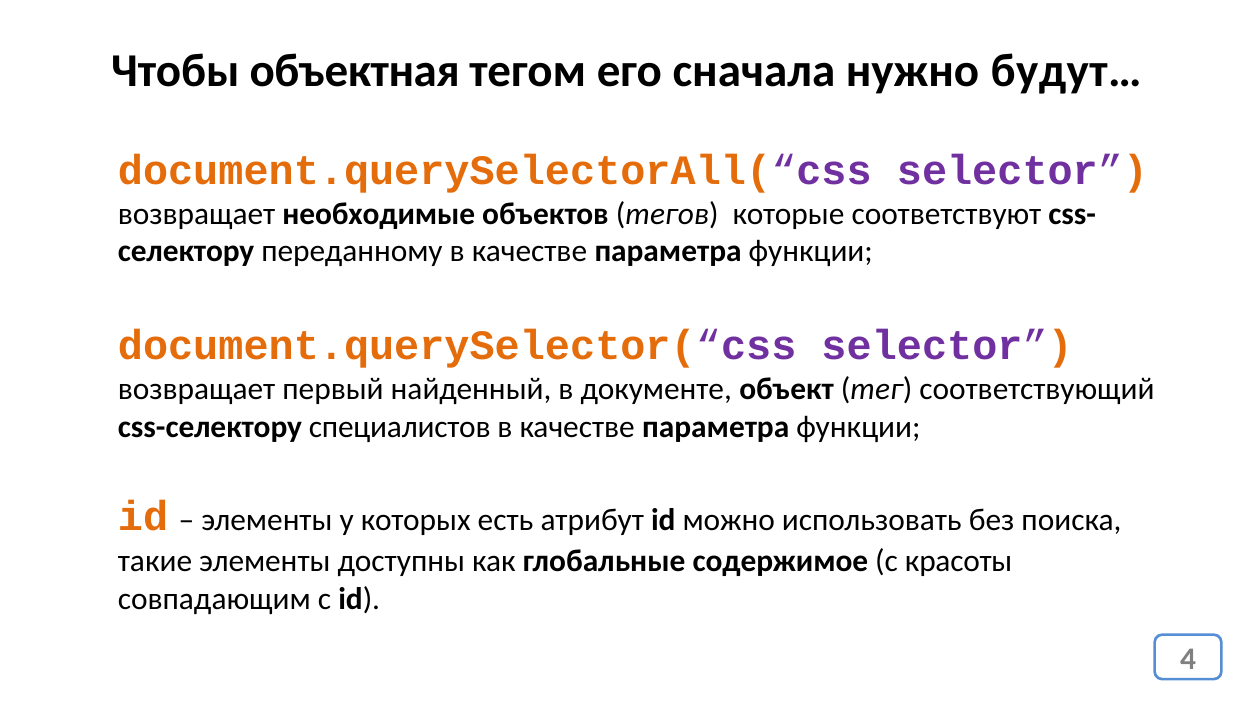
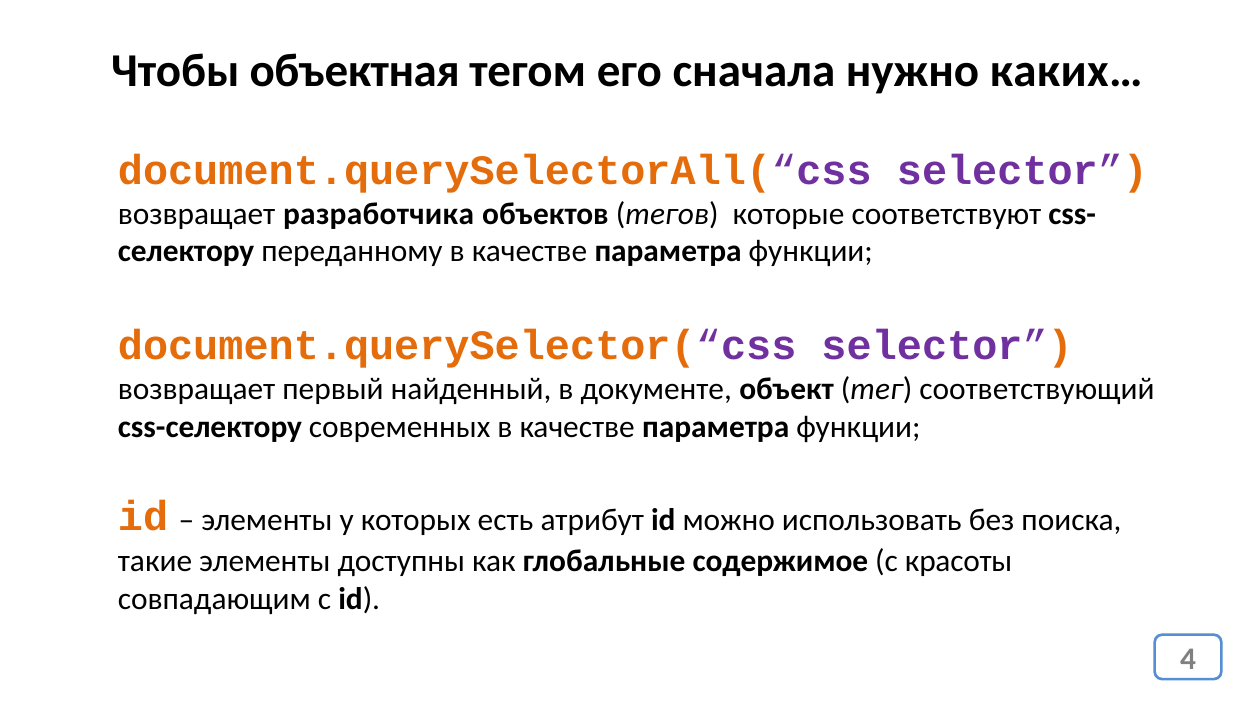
будут…: будут… -> каких… (1066, 71)
необходимые: необходимые -> разработчика (379, 214)
специалистов: специалистов -> современных (400, 427)
